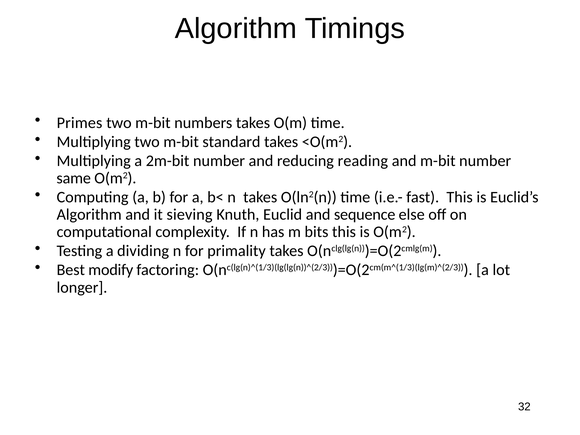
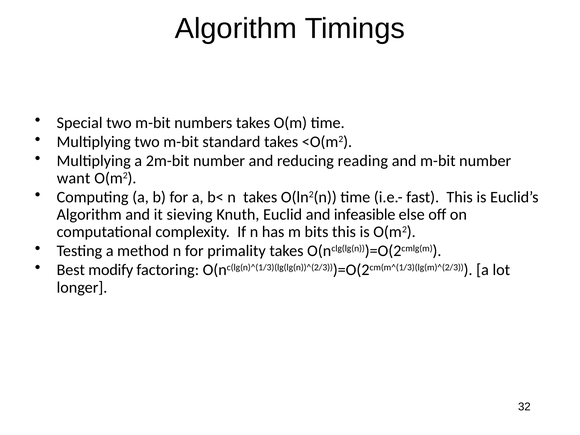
Primes: Primes -> Special (80, 123)
same: same -> want (74, 178)
sequence: sequence -> infeasible (365, 215)
dividing: dividing -> method (143, 251)
